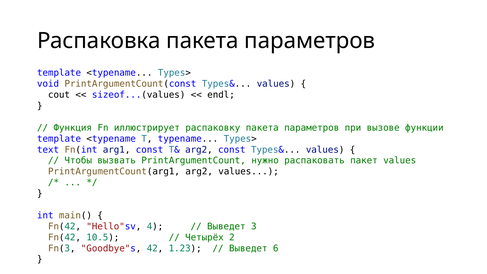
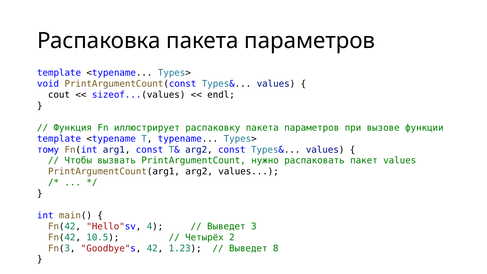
text: text -> тому (48, 150)
6: 6 -> 8 (276, 248)
